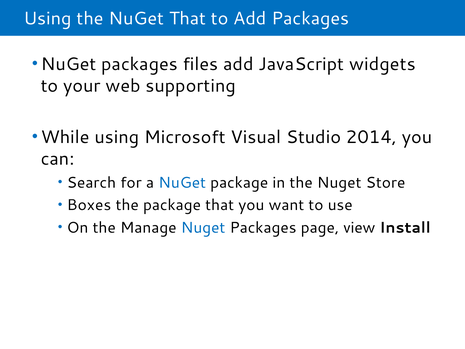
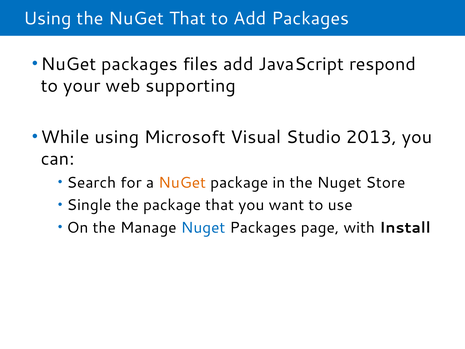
widgets: widgets -> respond (382, 64)
2014: 2014 -> 2013 (371, 137)
NuGet colour: blue -> orange (182, 183)
Boxes: Boxes -> Single (89, 205)
view: view -> with (359, 227)
